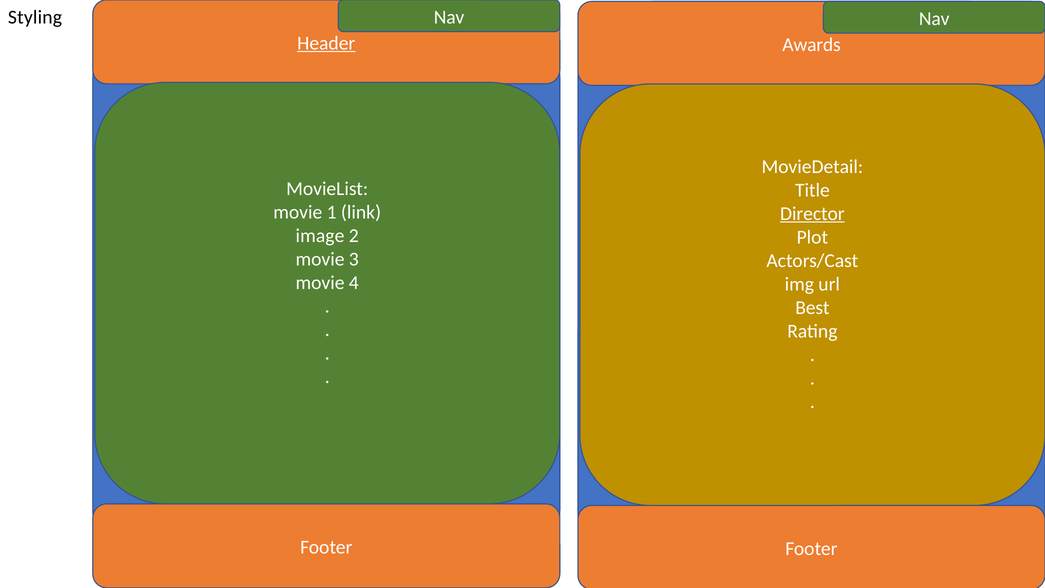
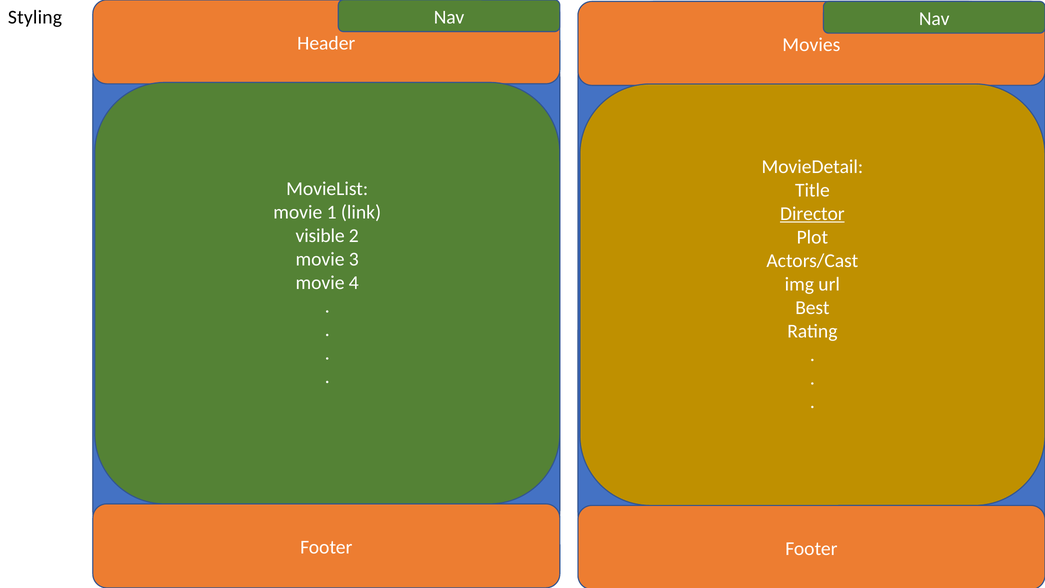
Header underline: present -> none (326, 43)
Awards: Awards -> Movies (811, 45)
image: image -> visible (320, 236)
